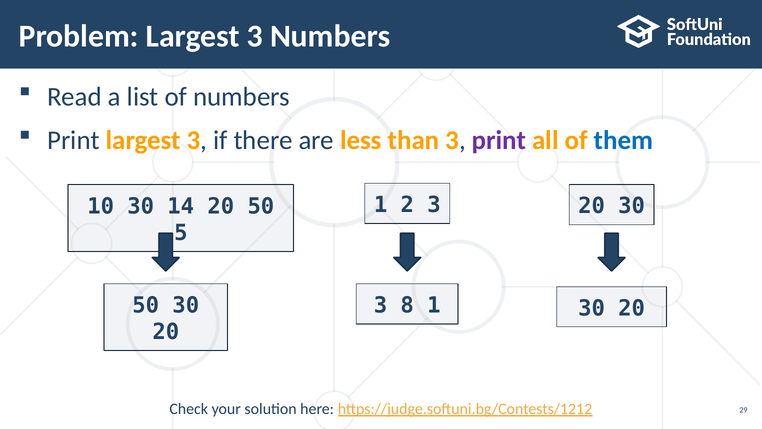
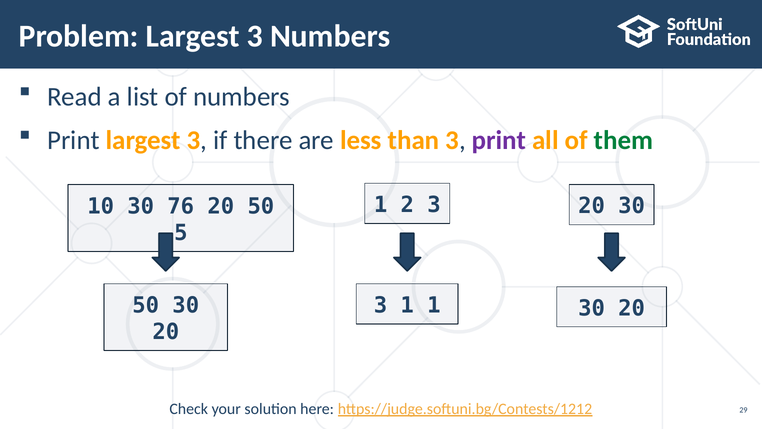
them colour: blue -> green (623, 140)
14: 14 -> 76 (181, 206)
3 8: 8 -> 1 (407, 305)
